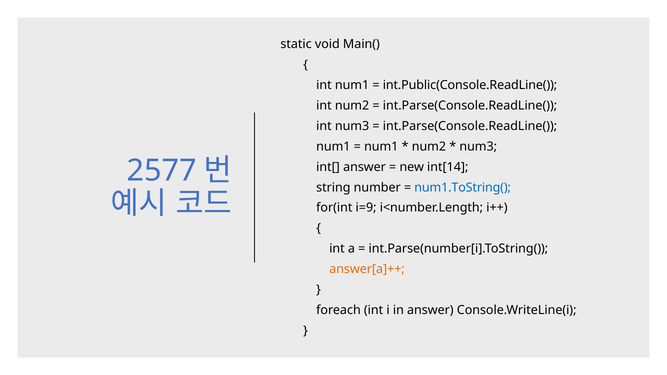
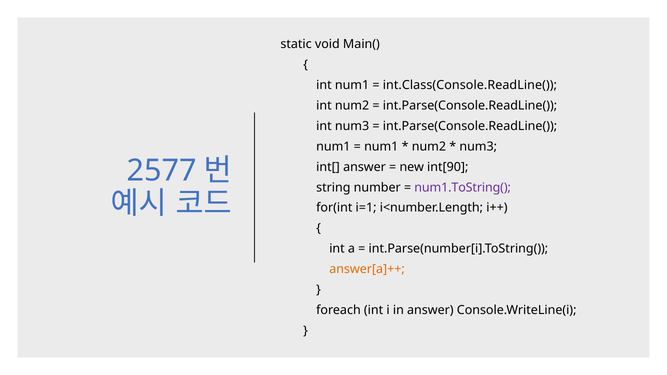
int.Public(Console.ReadLine(: int.Public(Console.ReadLine( -> int.Class(Console.ReadLine( (470, 85)
int[14: int[14 -> int[90 (448, 167)
num1.ToString( colour: blue -> purple (463, 188)
i=9: i=9 -> i=1 (366, 208)
